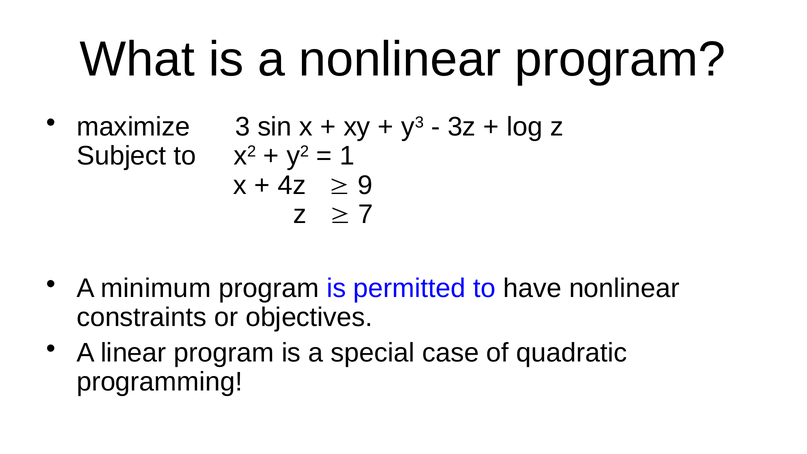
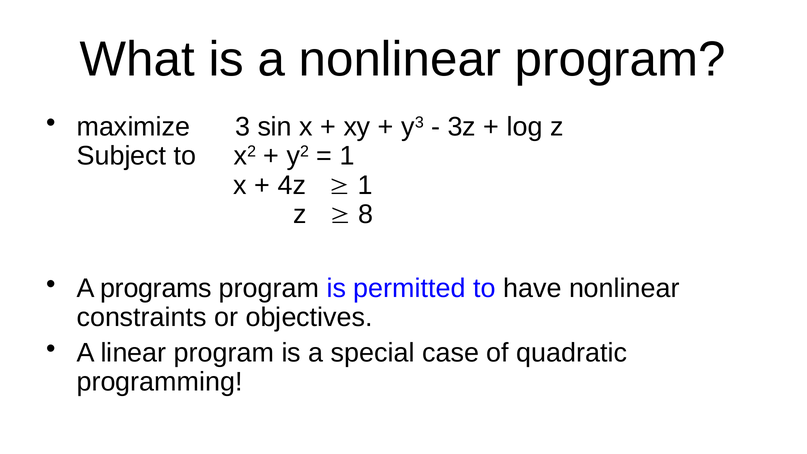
9: 9 -> 1 (365, 185)
7: 7 -> 8 (366, 214)
minimum: minimum -> programs (156, 288)
